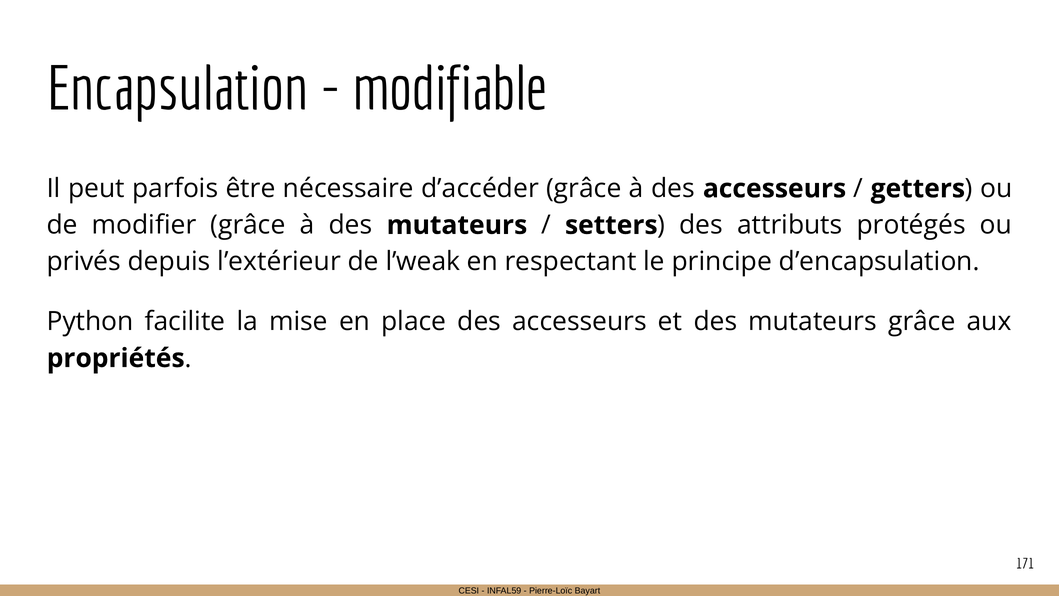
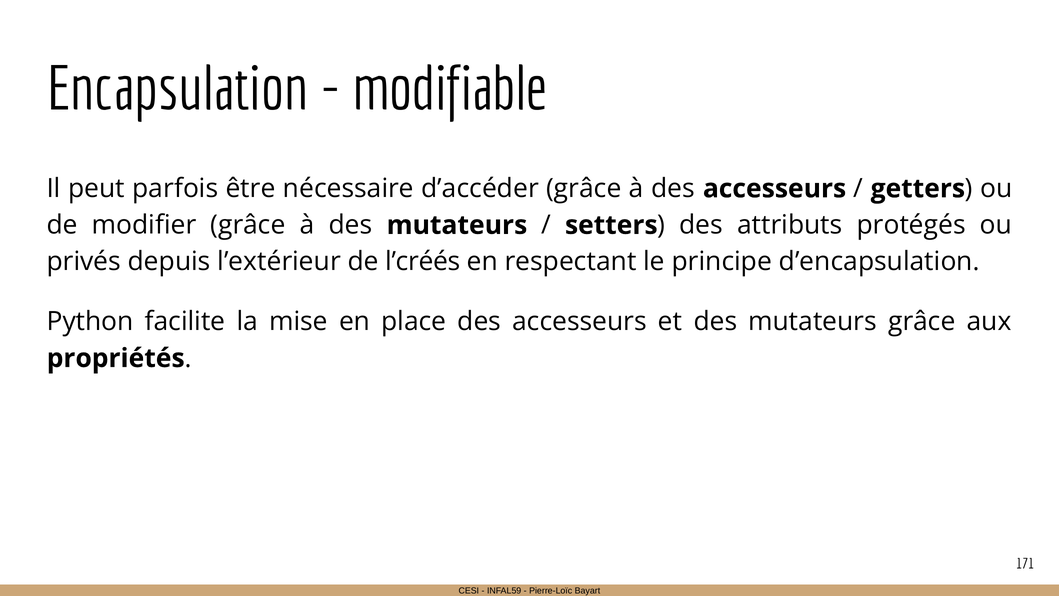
l’weak: l’weak -> l’créés (423, 262)
